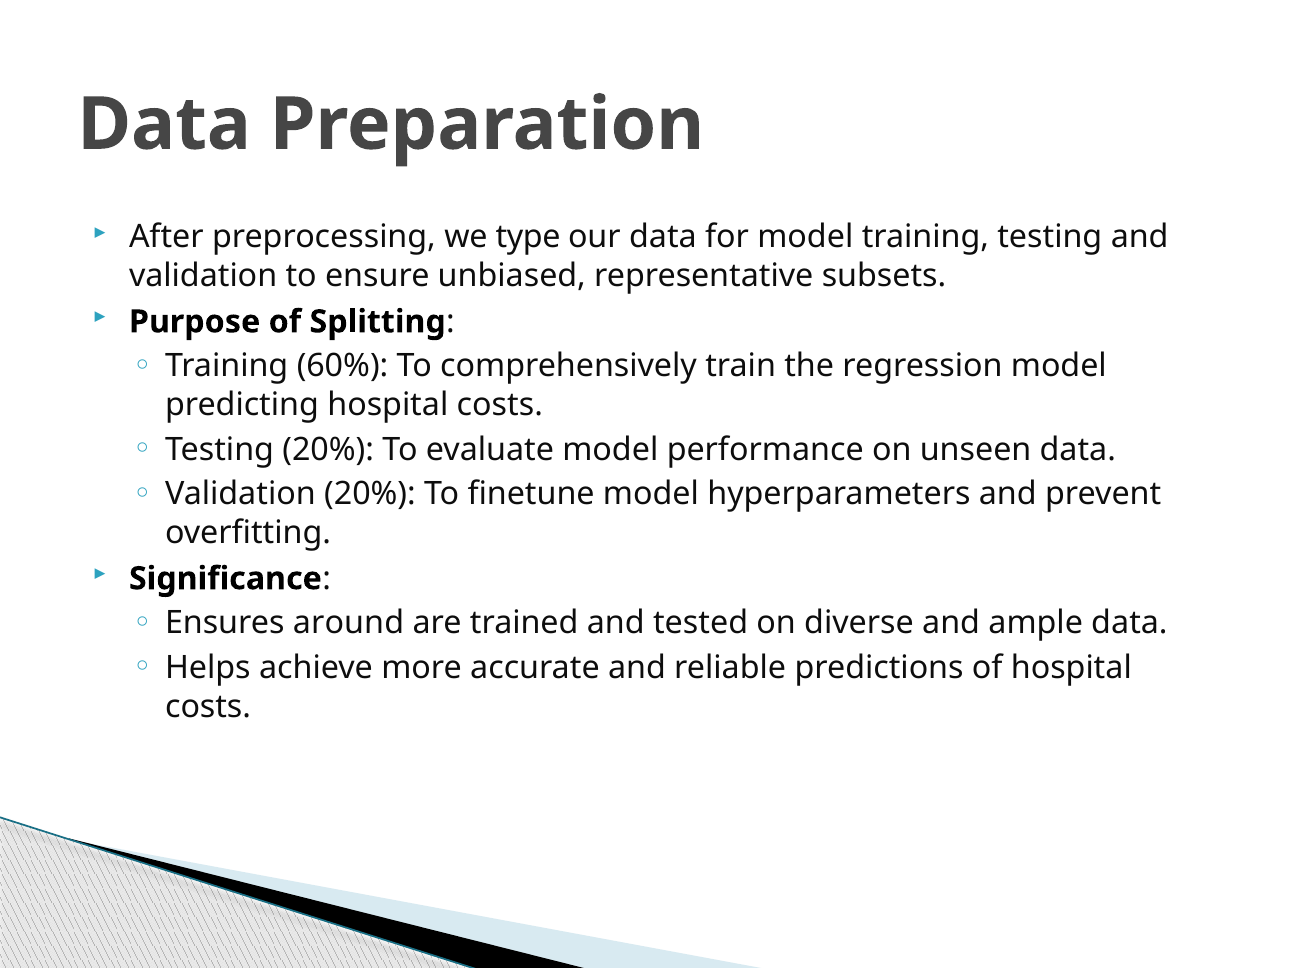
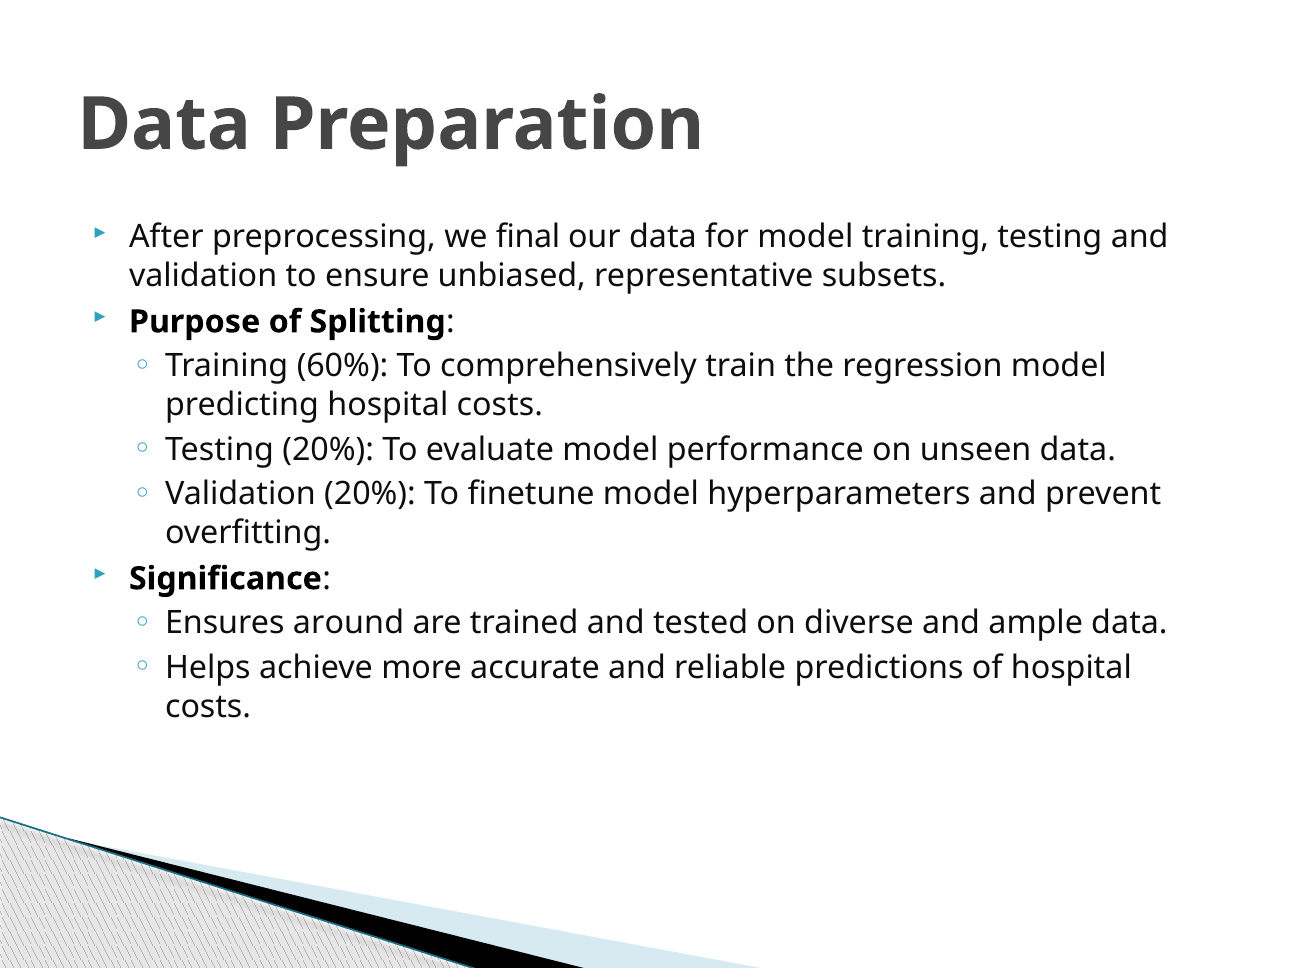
type: type -> final (528, 237)
